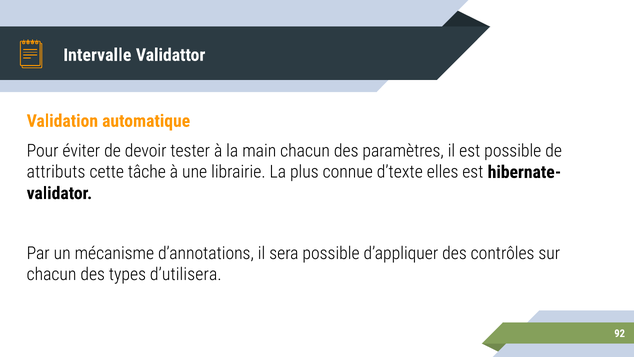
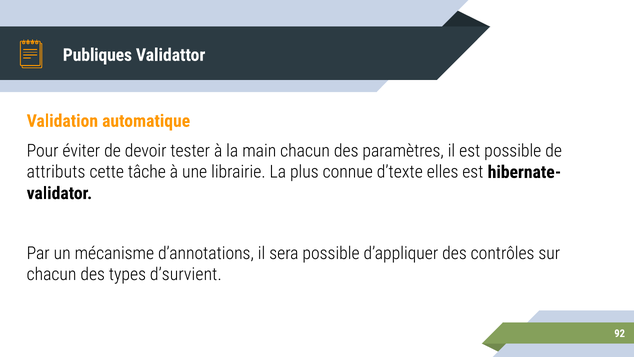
Intervalle: Intervalle -> Publiques (97, 55)
d’utilisera: d’utilisera -> d’survient (186, 274)
